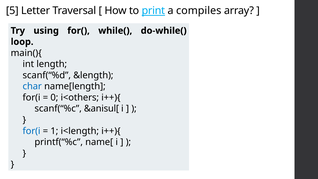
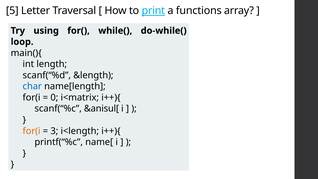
compiles: compiles -> functions (199, 11)
i<others: i<others -> i<matrix (80, 97)
for(i colour: blue -> orange (32, 131)
1: 1 -> 3 (54, 131)
